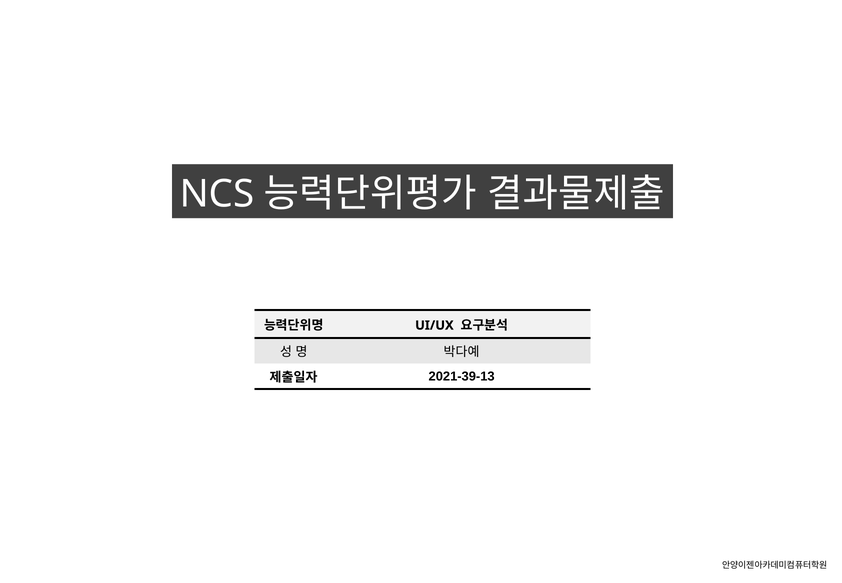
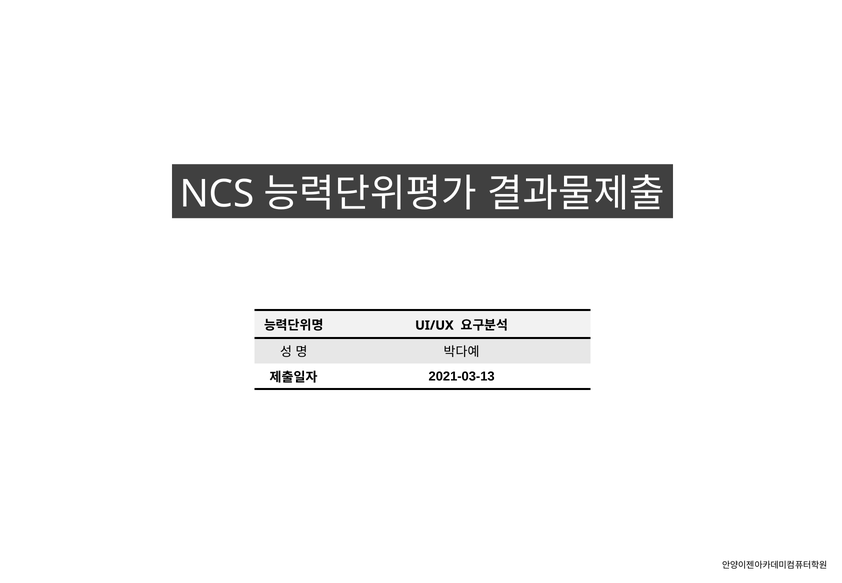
2021-39-13: 2021-39-13 -> 2021-03-13 (462, 376)
